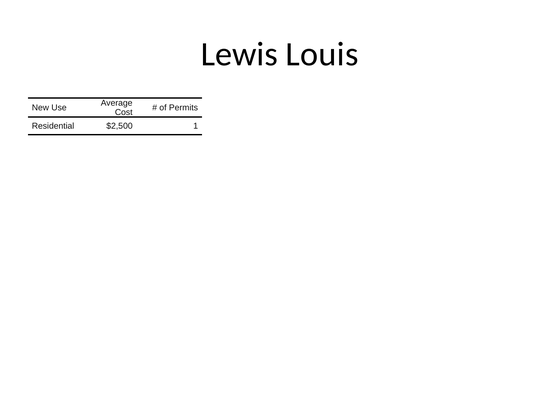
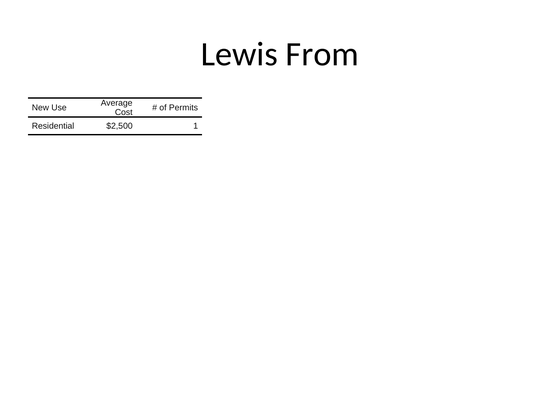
Louis: Louis -> From (322, 54)
